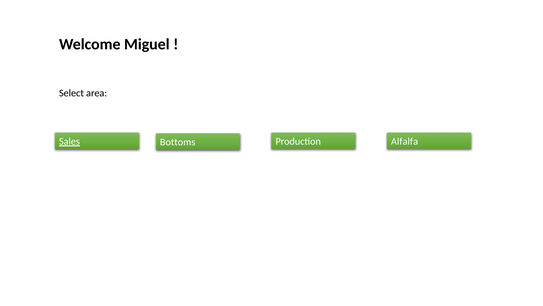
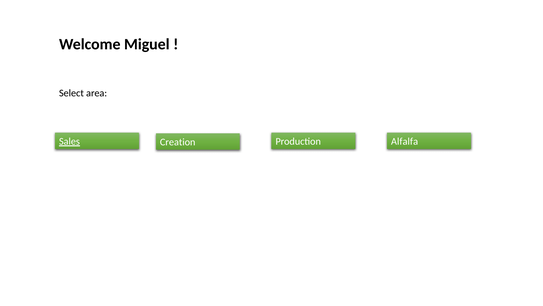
Bottoms: Bottoms -> Creation (178, 142)
